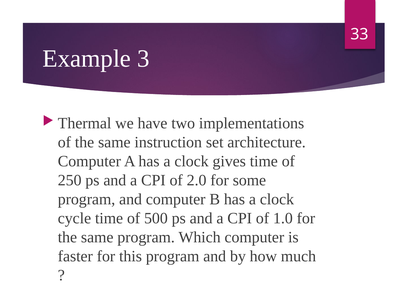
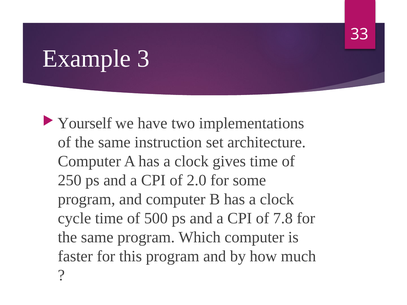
Thermal: Thermal -> Yourself (85, 123)
1.0: 1.0 -> 7.8 (283, 218)
